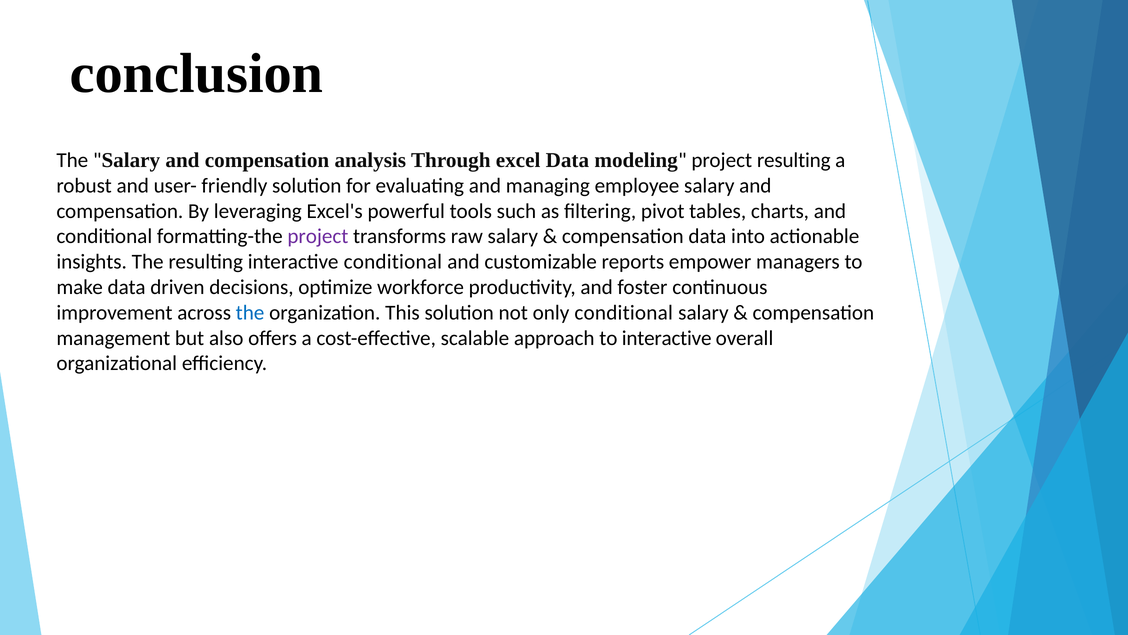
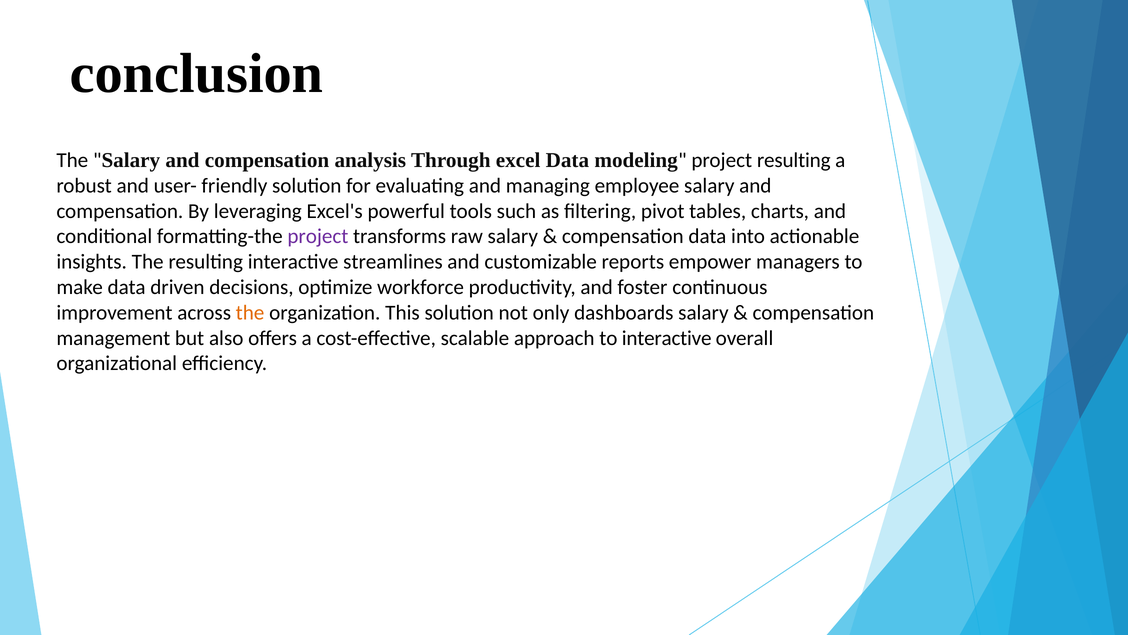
interactive conditional: conditional -> streamlines (393, 262)
the colour: blue -> orange (250, 312)
only conditional: conditional -> dashboards (624, 312)
